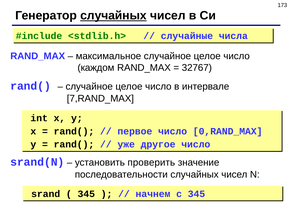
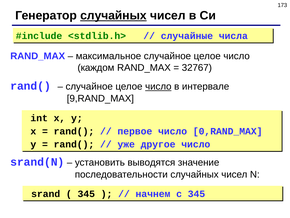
число underline: none -> present (158, 86)
7,RAND_MAX: 7,RAND_MAX -> 9,RAND_MAX (100, 98)
проверить: проверить -> выводятся (151, 162)
